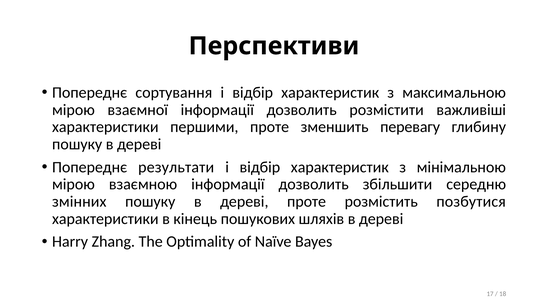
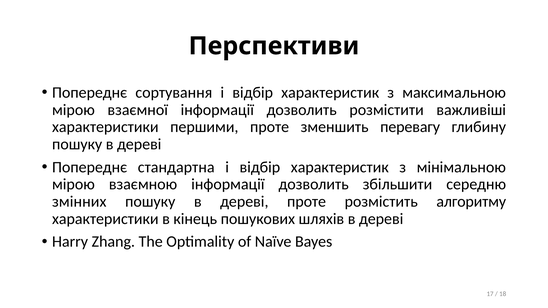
результати: результати -> стандартна (176, 167)
позбутися: позбутися -> алгоритму (471, 202)
